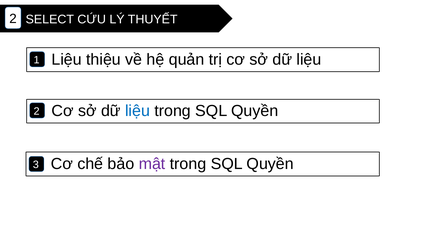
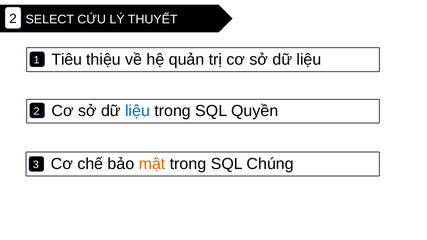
Liệu: Liệu -> Tiêu (67, 60)
mật colour: purple -> orange (152, 164)
Quyền: Quyền -> Chúng (270, 164)
